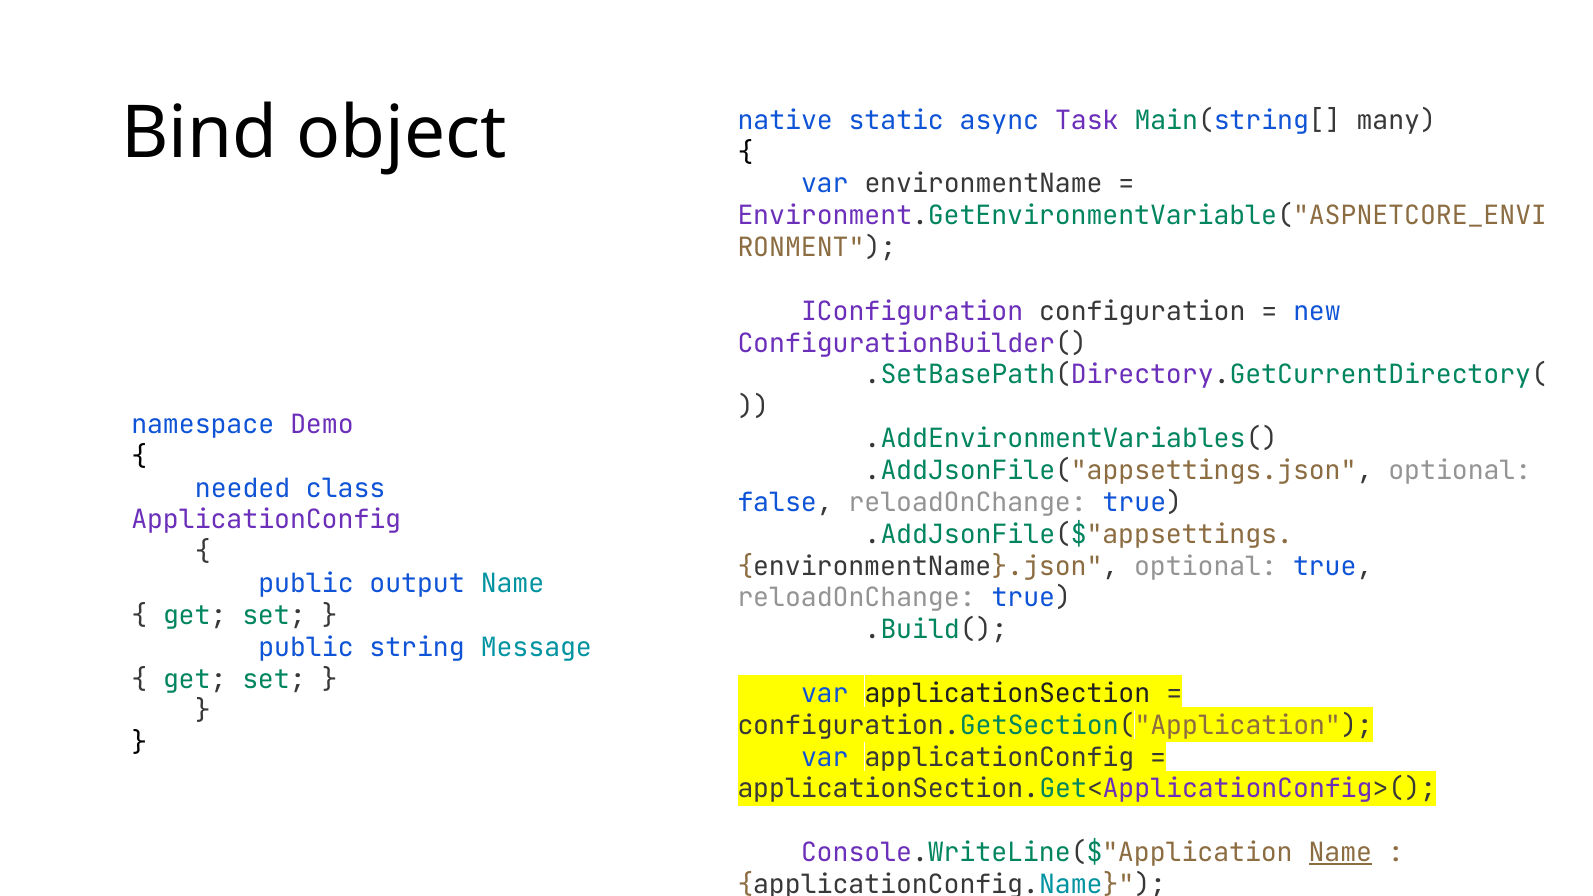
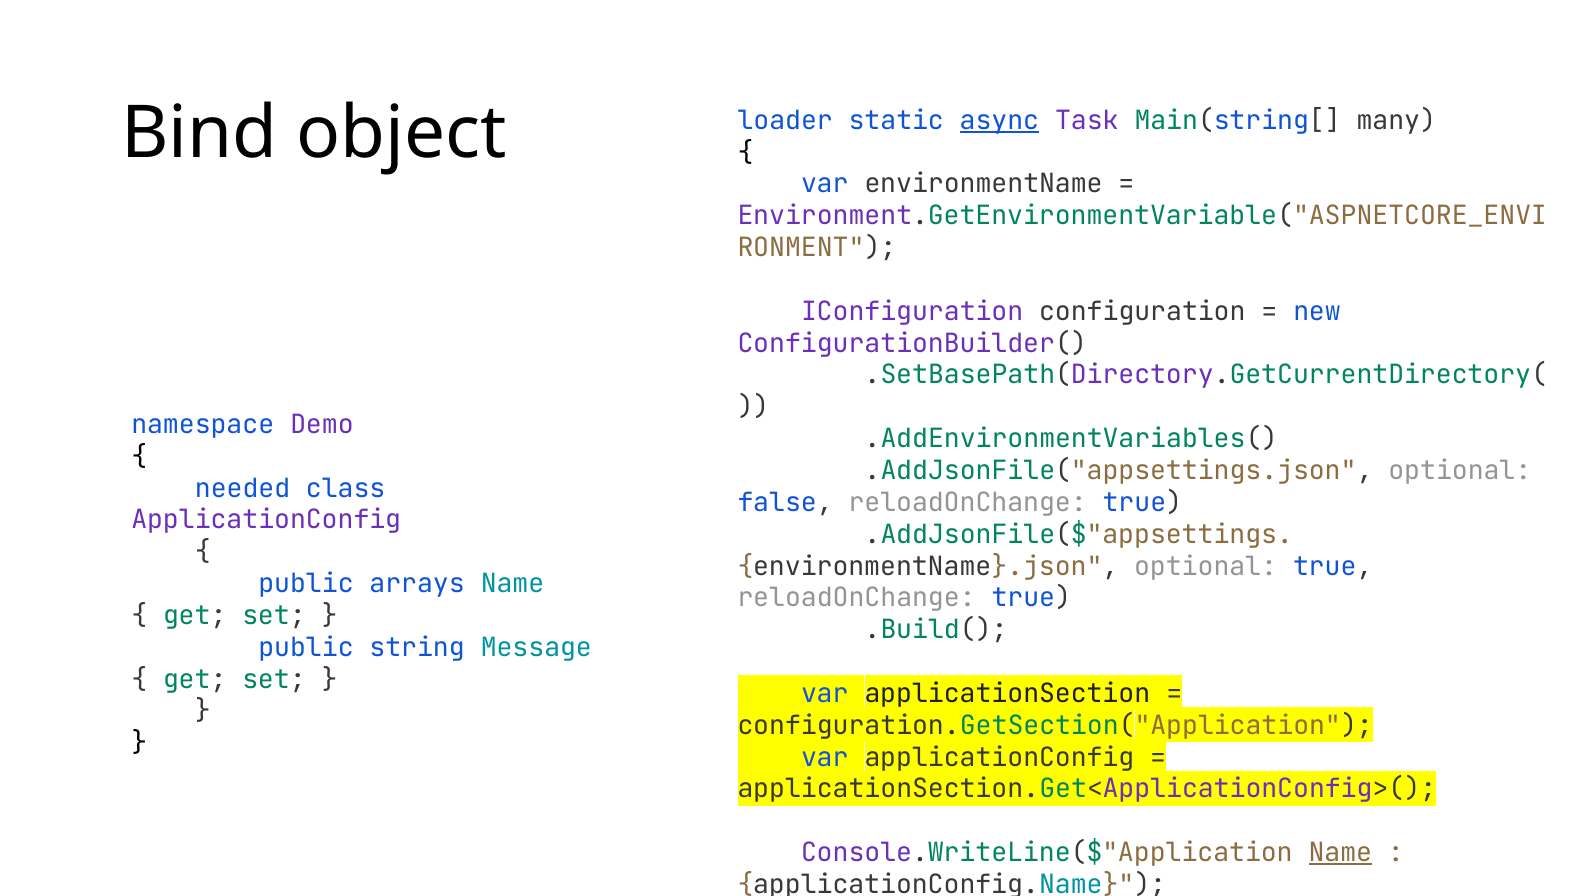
native: native -> loader (785, 121)
async underline: none -> present (999, 121)
output: output -> arrays (417, 584)
